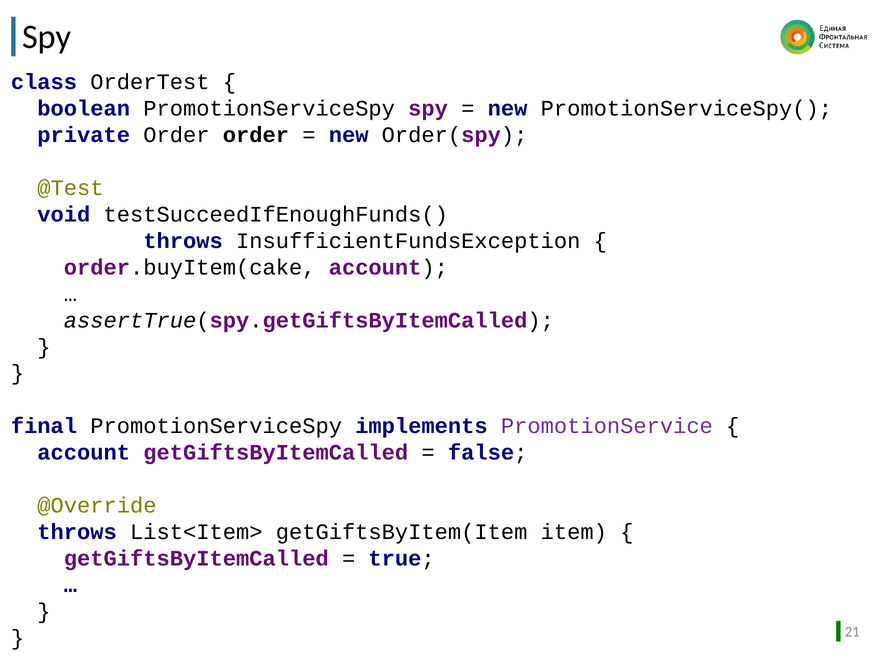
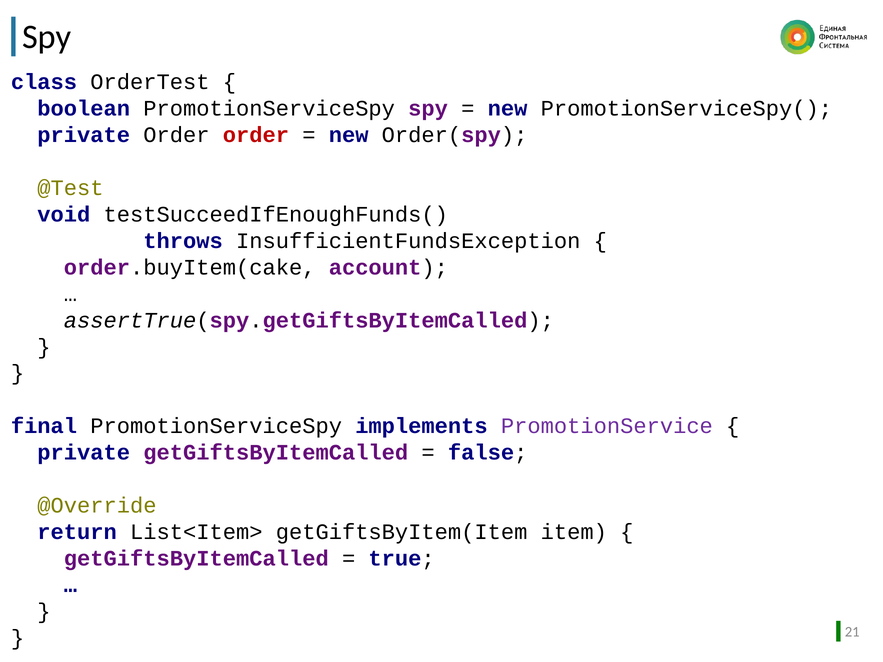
order colour: black -> red (256, 135)
account: account -> private (84, 453)
throws: throws -> return (77, 532)
